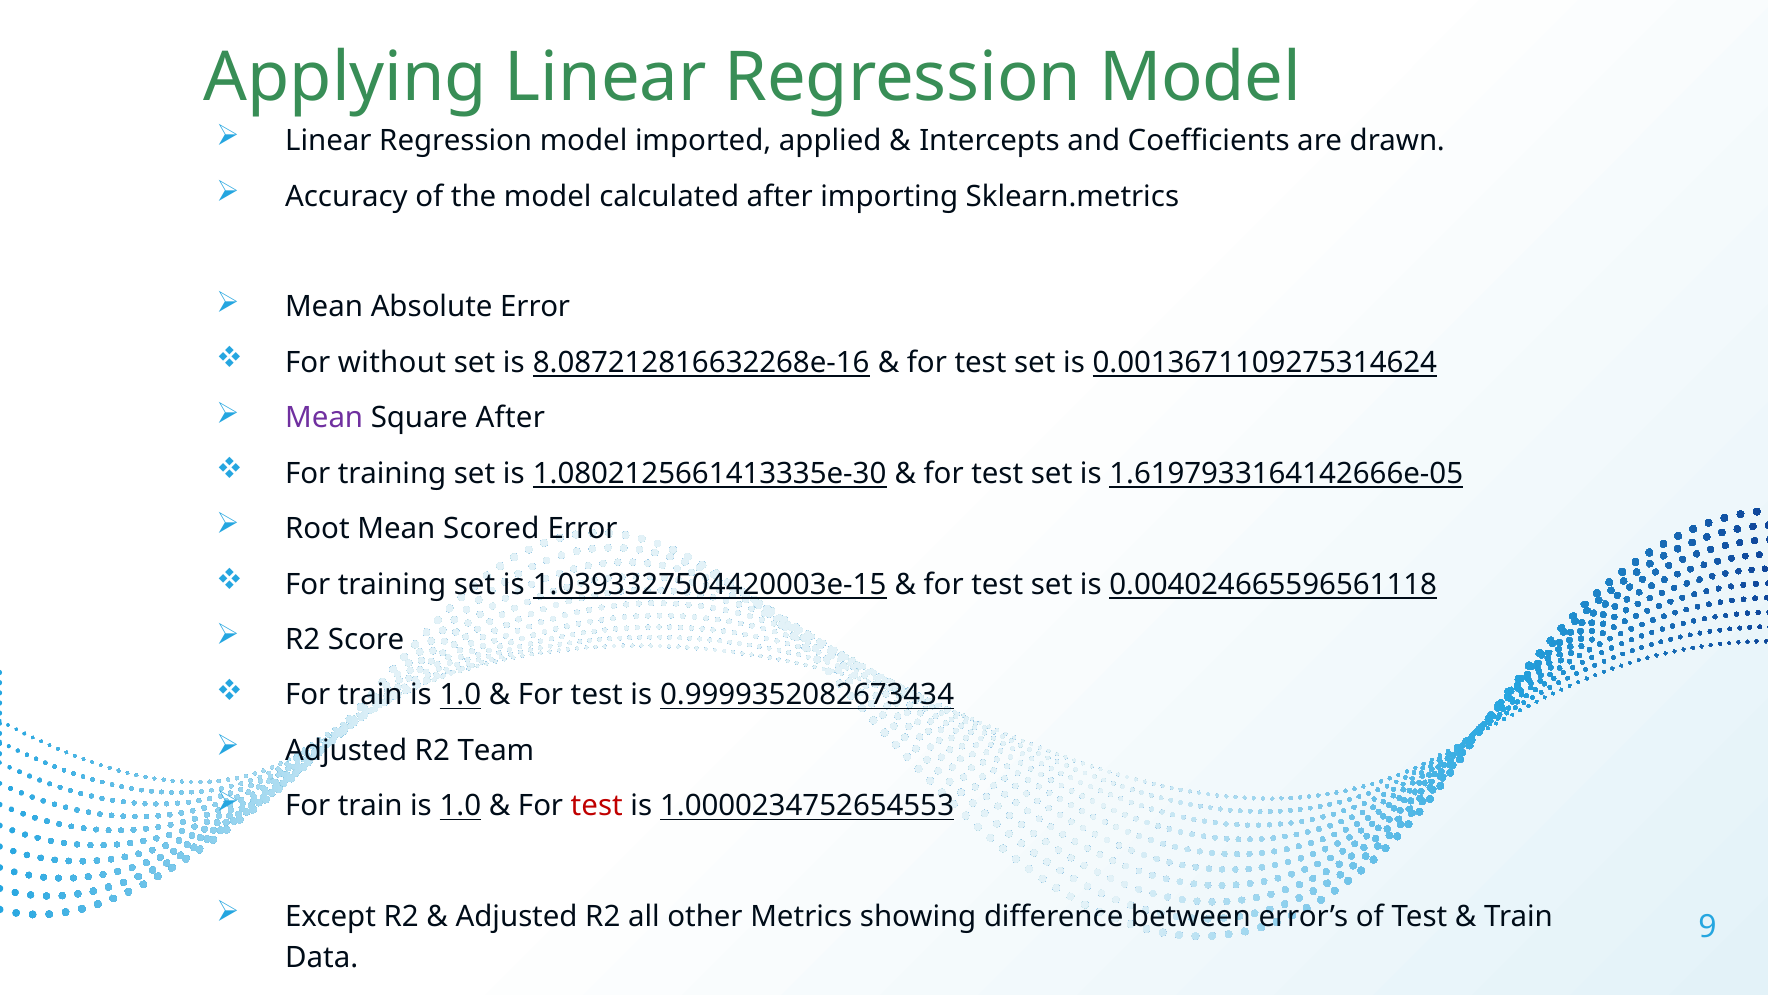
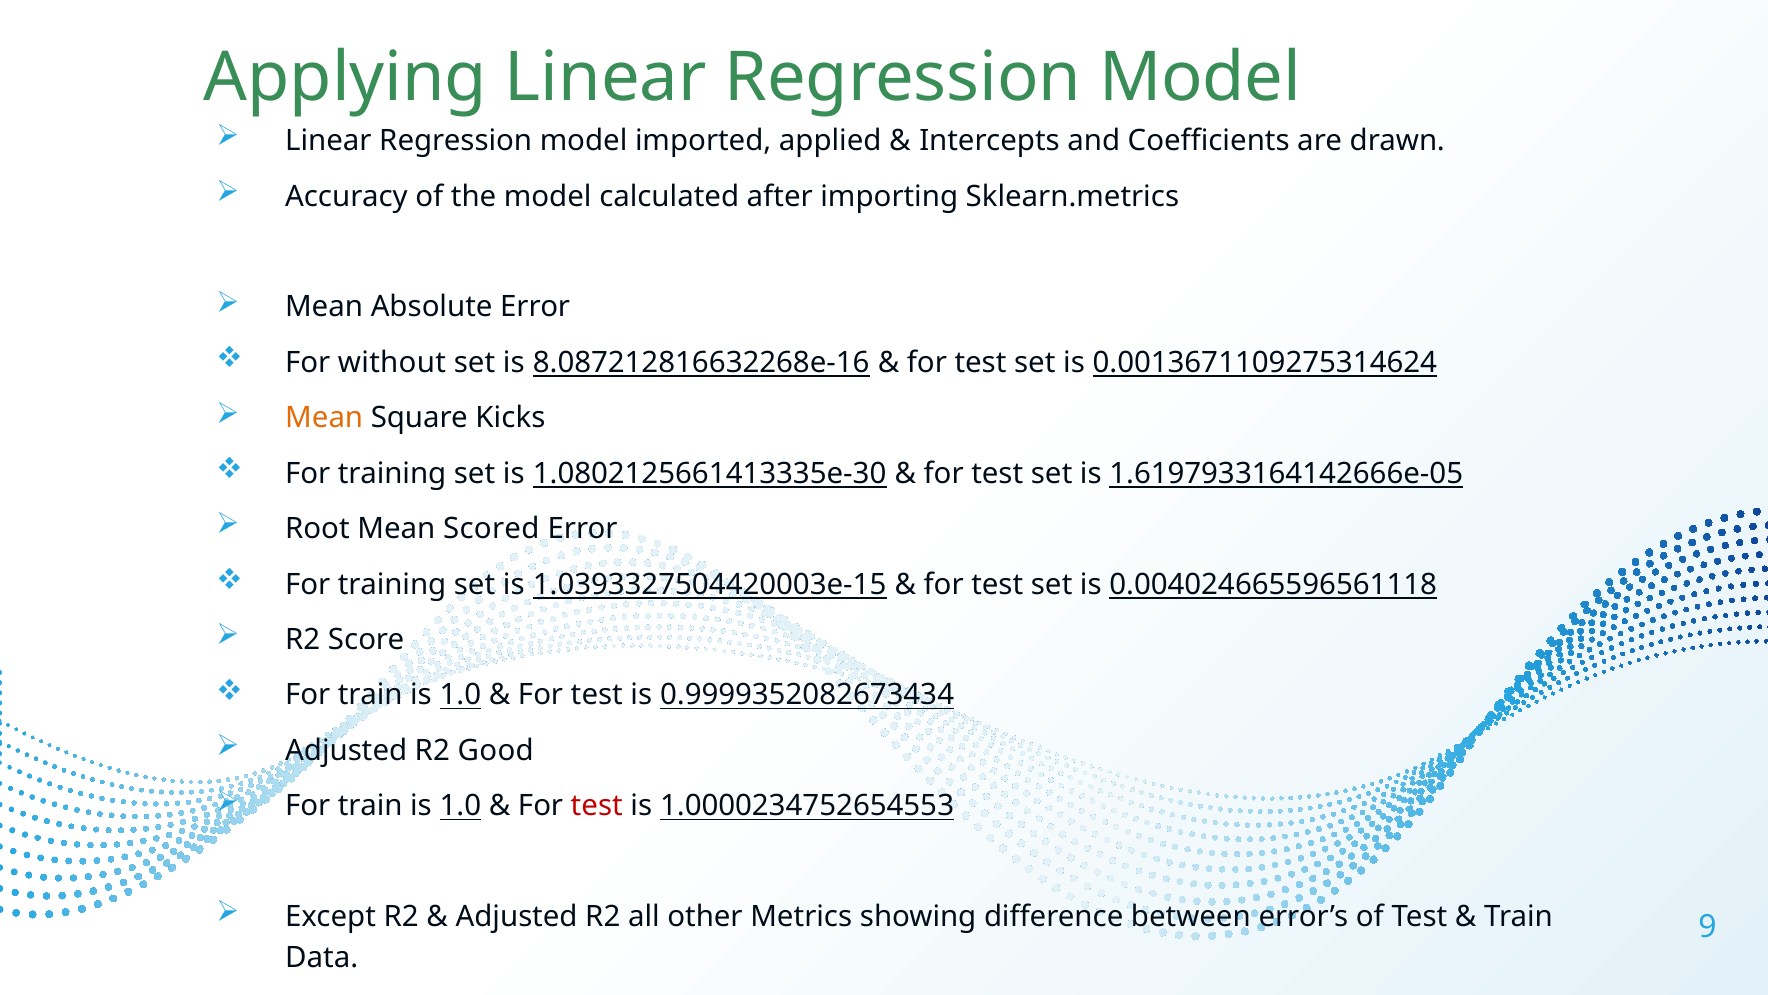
Mean colour: purple -> orange (324, 418)
Square After: After -> Kicks (510, 418)
Team: Team -> Good (496, 750)
